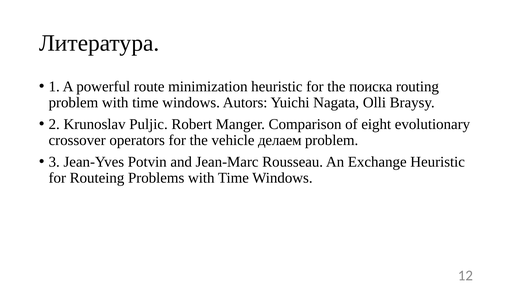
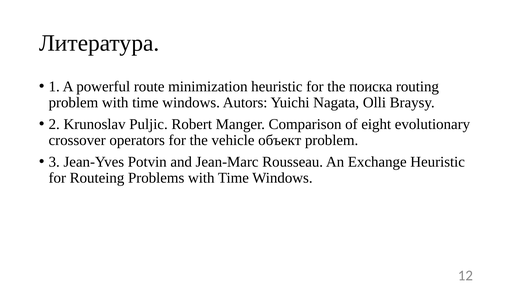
делаем: делаем -> объект (280, 140)
